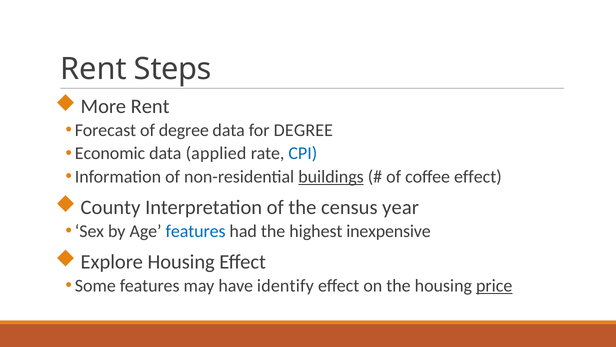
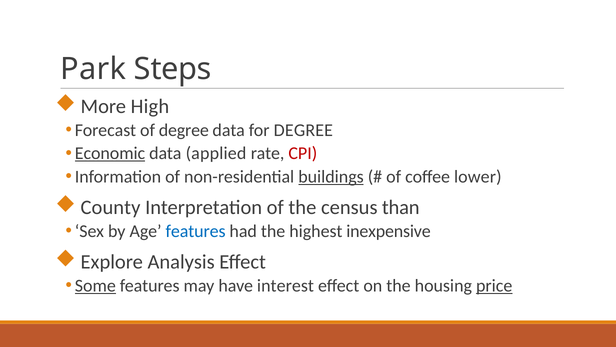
Rent: Rent -> Park (93, 69)
More Rent: Rent -> High (150, 107)
Economic underline: none -> present (110, 153)
CPI colour: blue -> red (303, 153)
coffee effect: effect -> lower (478, 176)
year: year -> than (401, 207)
Explore Housing: Housing -> Analysis (181, 262)
Some underline: none -> present (95, 285)
identify: identify -> interest (285, 285)
